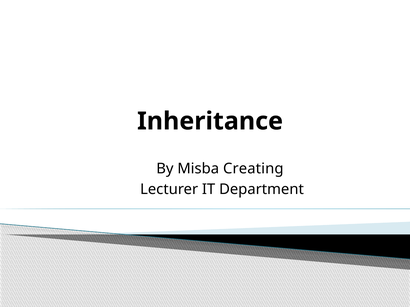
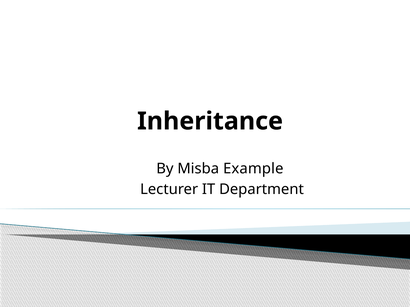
Creating: Creating -> Example (253, 169)
